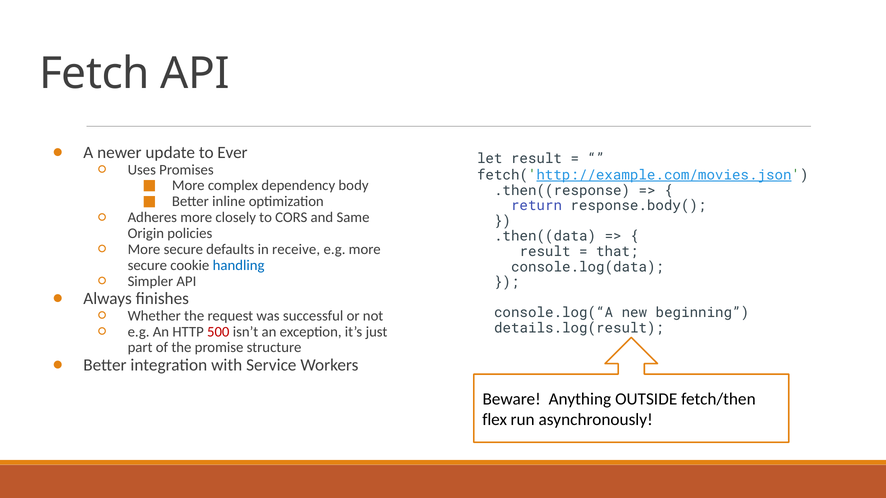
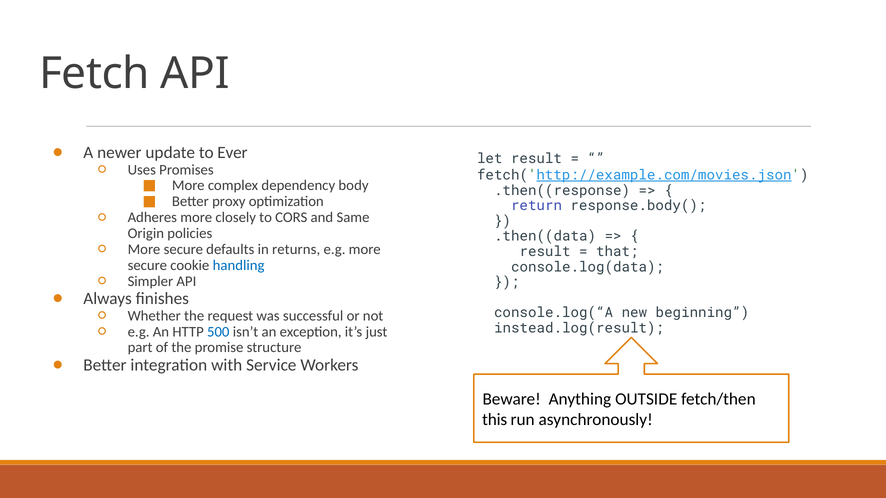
inline: inline -> proxy (229, 202)
receive: receive -> returns (296, 250)
details.log(result: details.log(result -> instead.log(result (579, 328)
500 colour: red -> blue (218, 332)
flex: flex -> this (495, 420)
